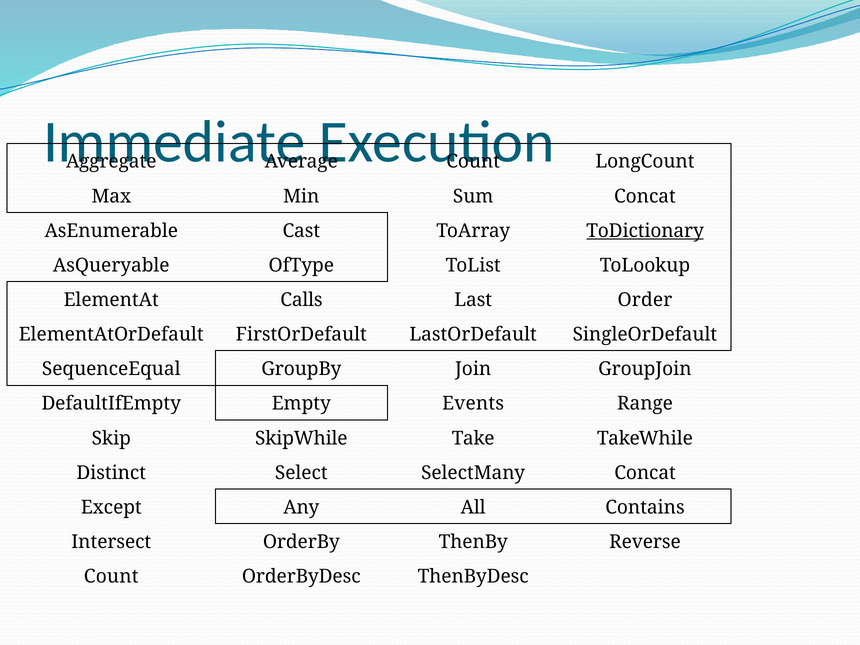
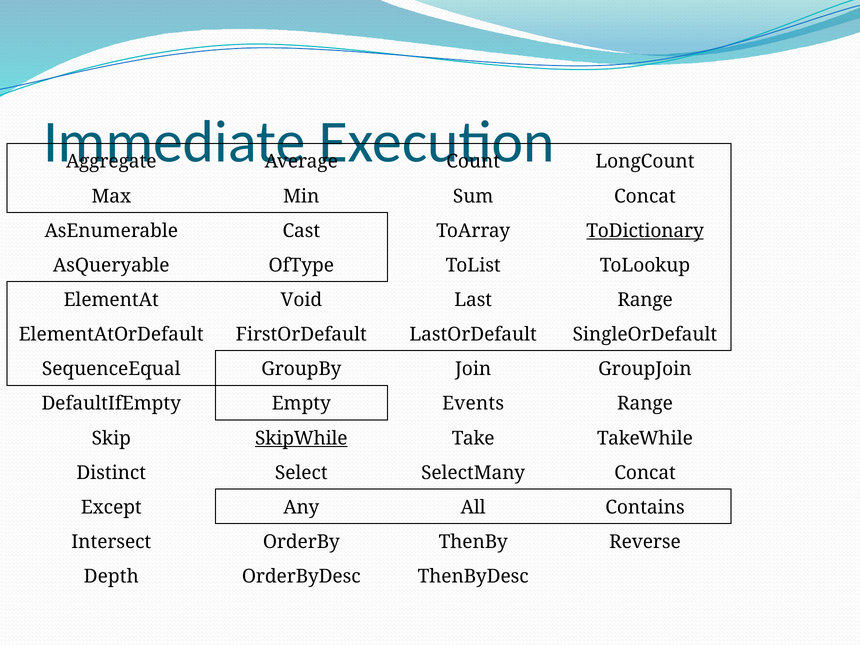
Calls: Calls -> Void (301, 300)
Last Order: Order -> Range (645, 300)
SkipWhile underline: none -> present (301, 438)
Count: Count -> Depth (111, 577)
